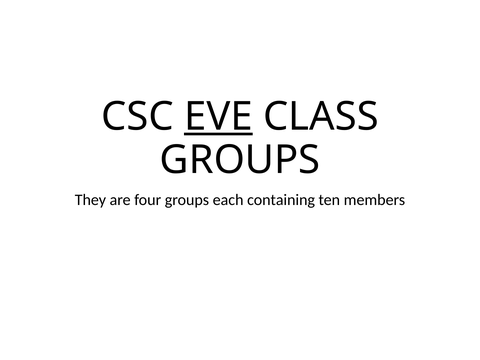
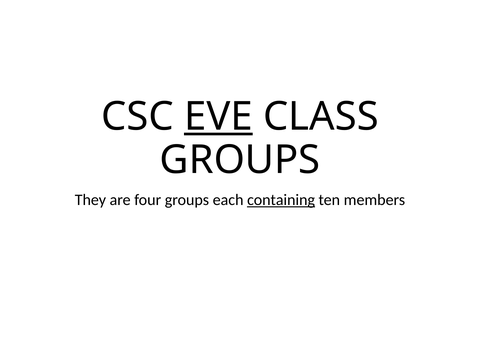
containing underline: none -> present (281, 200)
